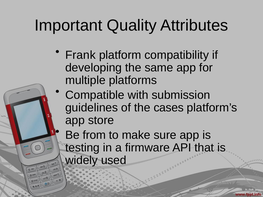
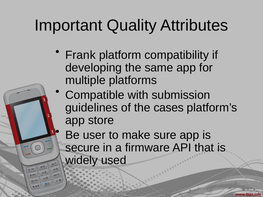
from: from -> user (94, 135)
testing: testing -> secure (83, 148)
